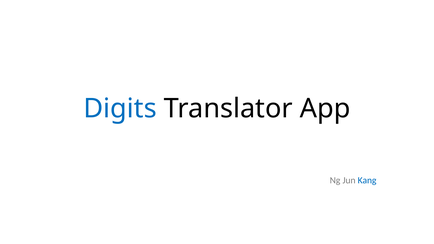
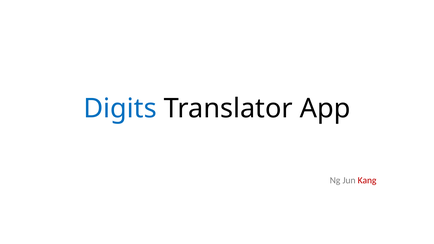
Kang colour: blue -> red (367, 180)
